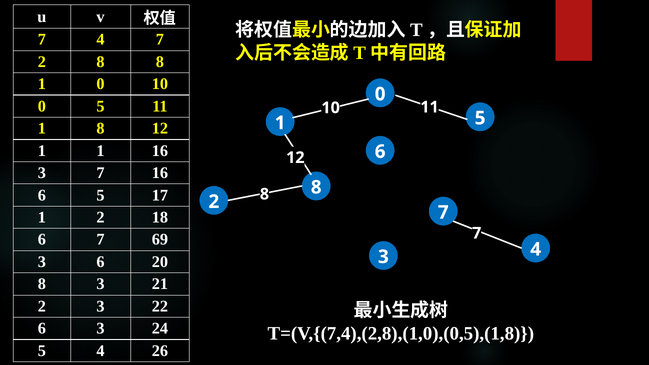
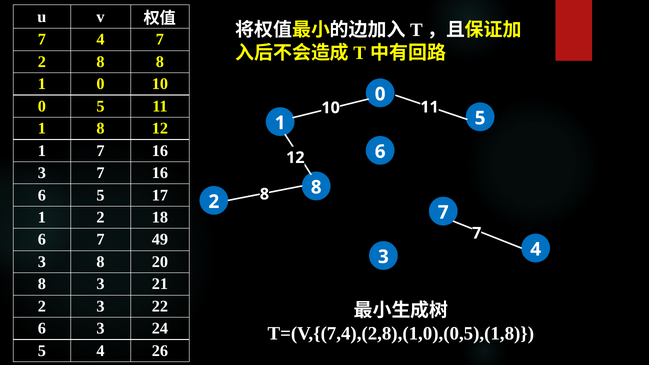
1 1: 1 -> 7 (101, 151)
69: 69 -> 49 (160, 240)
3 6: 6 -> 8 (101, 262)
